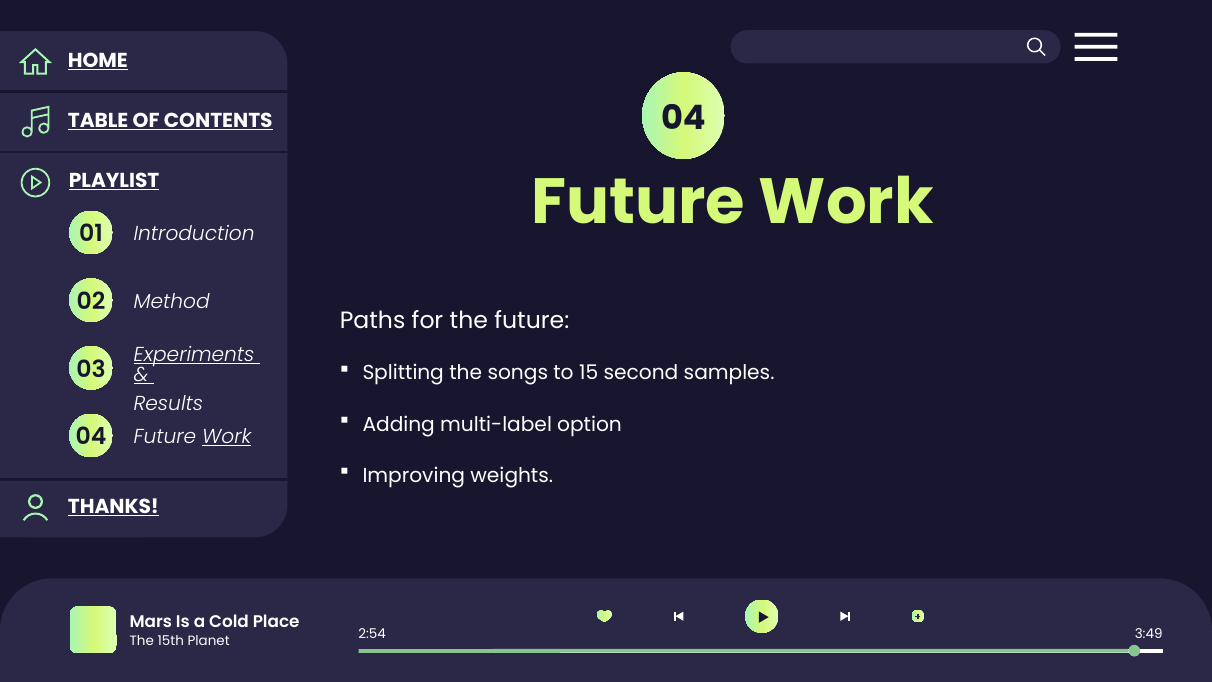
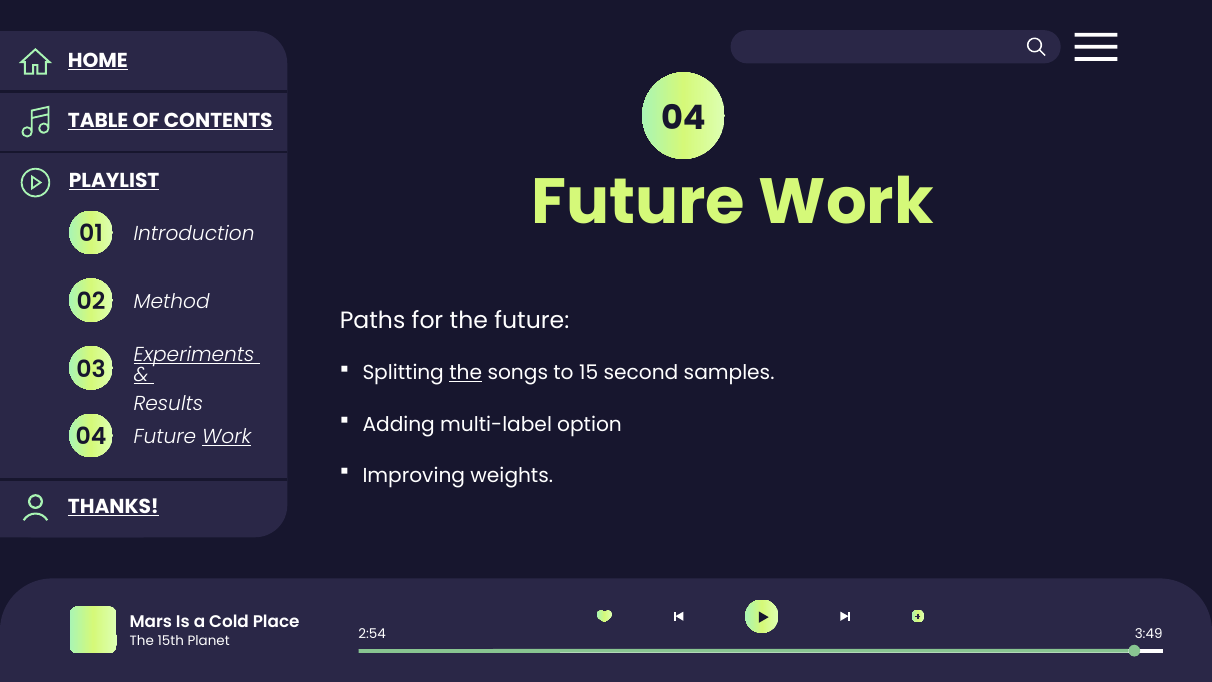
the underline: none -> present (466, 373)
